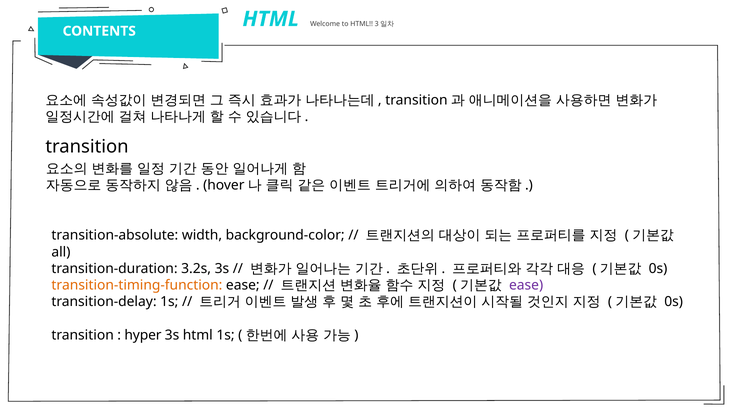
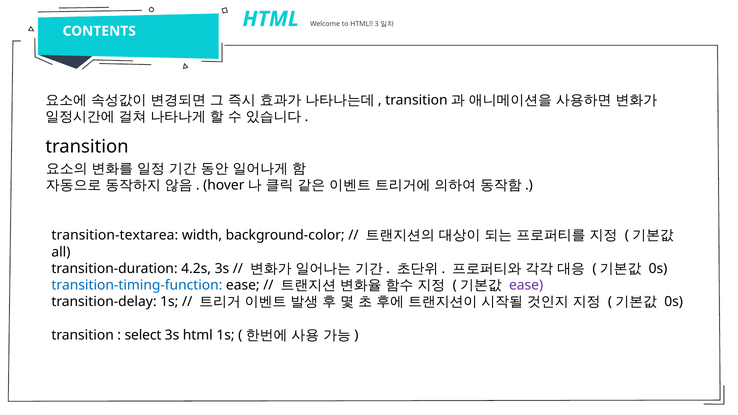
transition-absolute: transition-absolute -> transition-textarea (115, 235)
3.2s: 3.2s -> 4.2s (196, 269)
transition-timing-function colour: orange -> blue (137, 285)
hyper: hyper -> select (143, 335)
